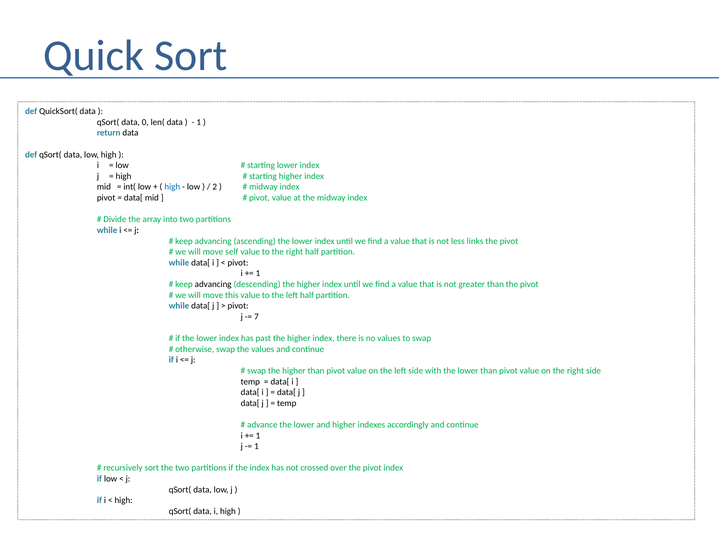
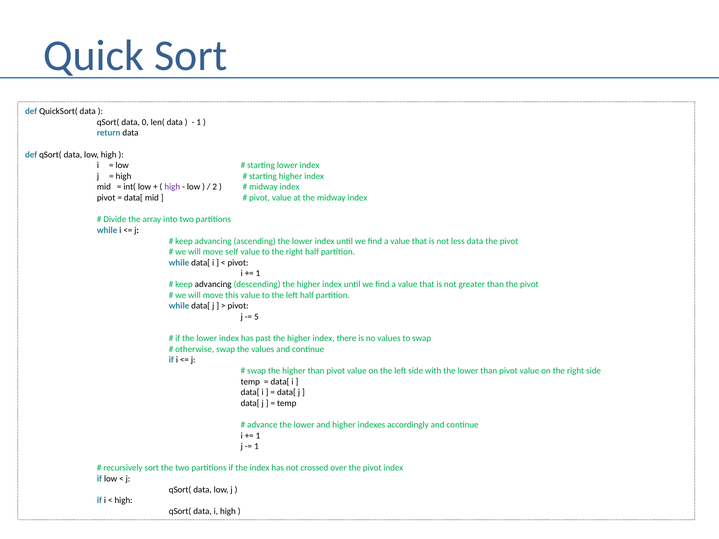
high colour: blue -> purple (172, 187)
less links: links -> data (475, 241)
7: 7 -> 5 (256, 317)
